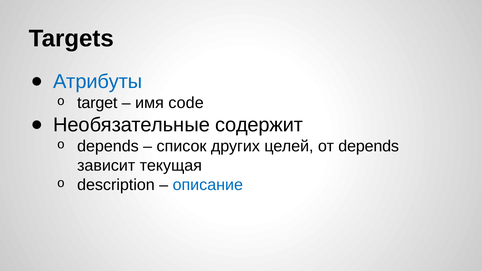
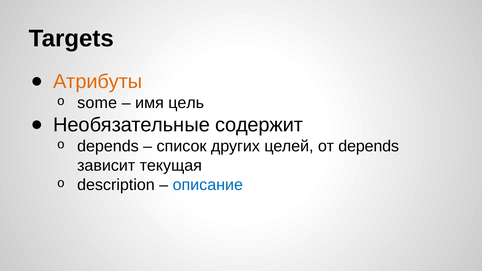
Атрибуты colour: blue -> orange (98, 82)
target: target -> some (97, 103)
code: code -> цель (186, 103)
